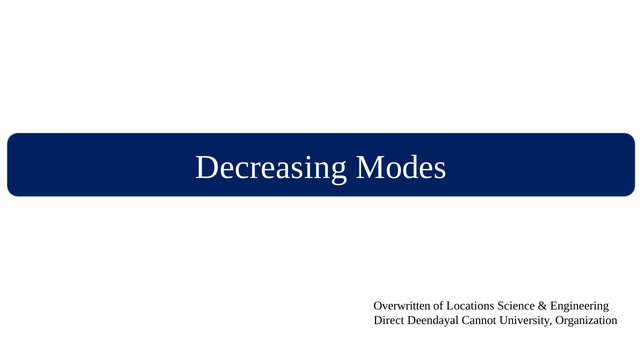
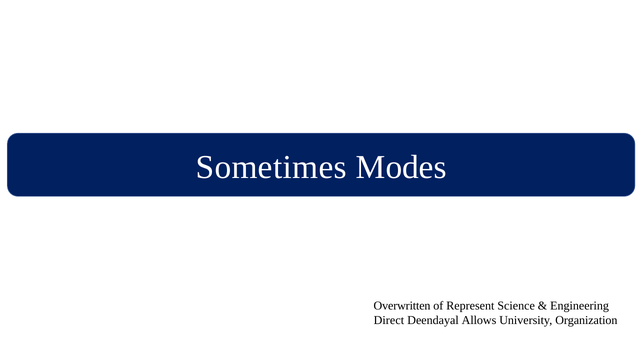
Decreasing: Decreasing -> Sometimes (271, 167)
Locations: Locations -> Represent (470, 306)
Cannot: Cannot -> Allows (479, 320)
